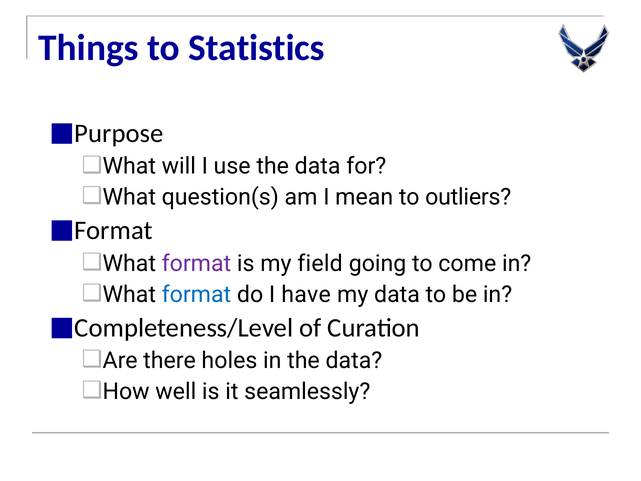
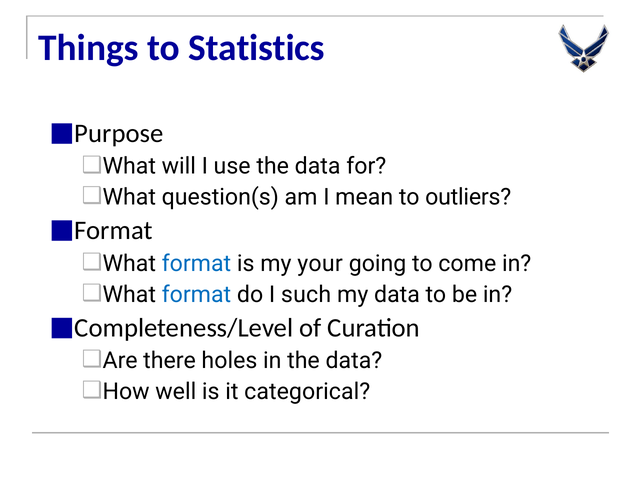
format colour: purple -> blue (196, 263)
field: field -> your (320, 263)
have: have -> such (306, 294)
seamlessly: seamlessly -> categorical (307, 391)
